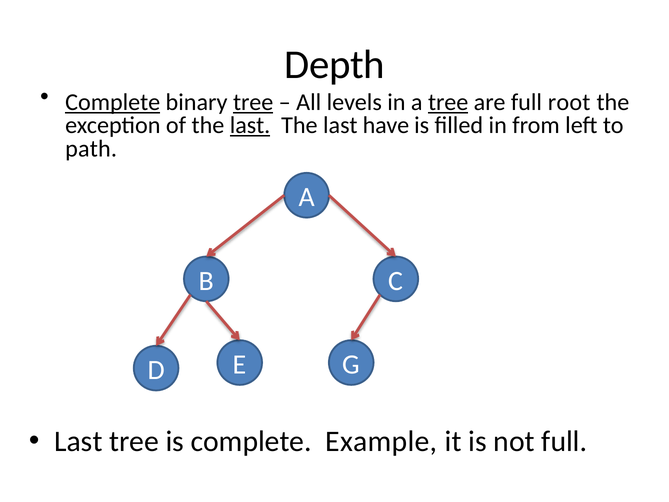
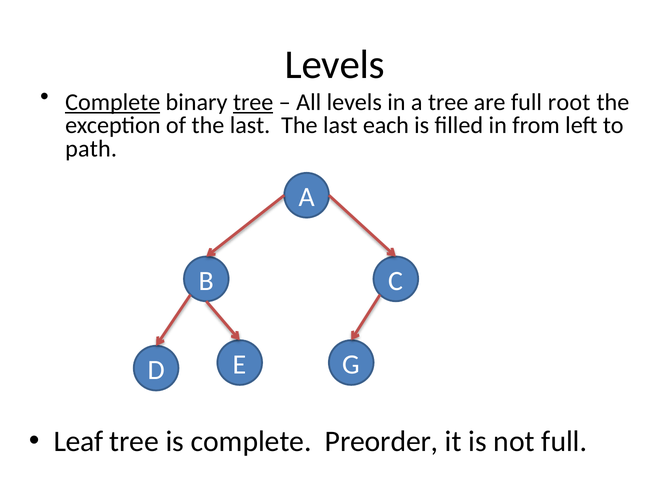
Depth: Depth -> Levels (335, 65)
tree underline: present -> none (448, 102)
last underline: present -> none (250, 125)
have: have -> each (386, 125)
Last: Last -> Leaf (78, 441)
Example: Example -> Preorder (382, 441)
